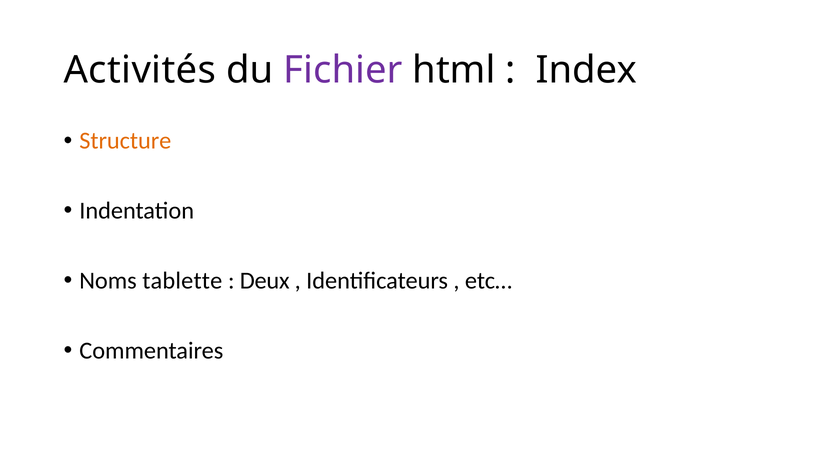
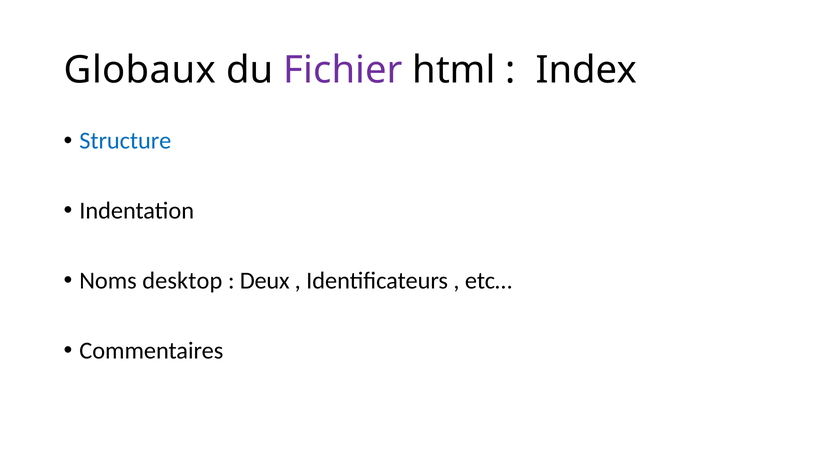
Activités: Activités -> Globaux (140, 70)
Structure colour: orange -> blue (125, 141)
tablette: tablette -> desktop (182, 281)
